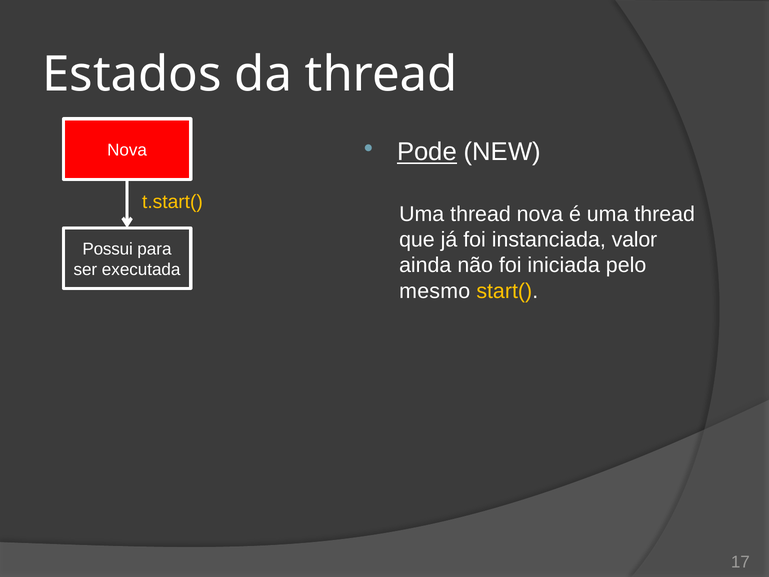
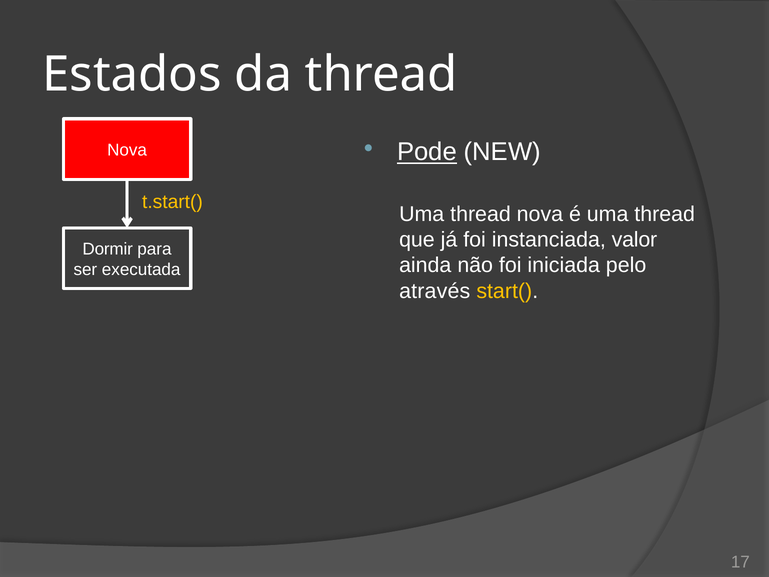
Possui: Possui -> Dormir (108, 249)
mesmo: mesmo -> através (435, 291)
